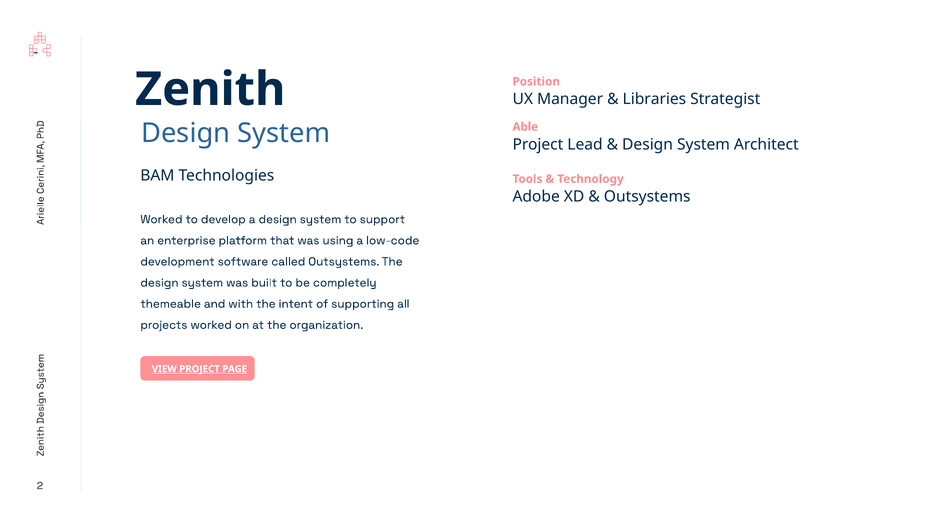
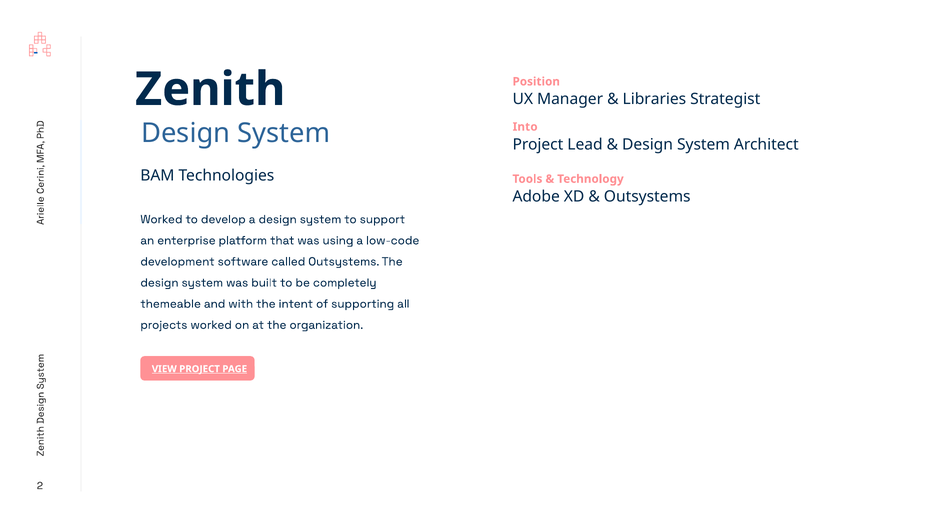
Able: Able -> Into (525, 127)
